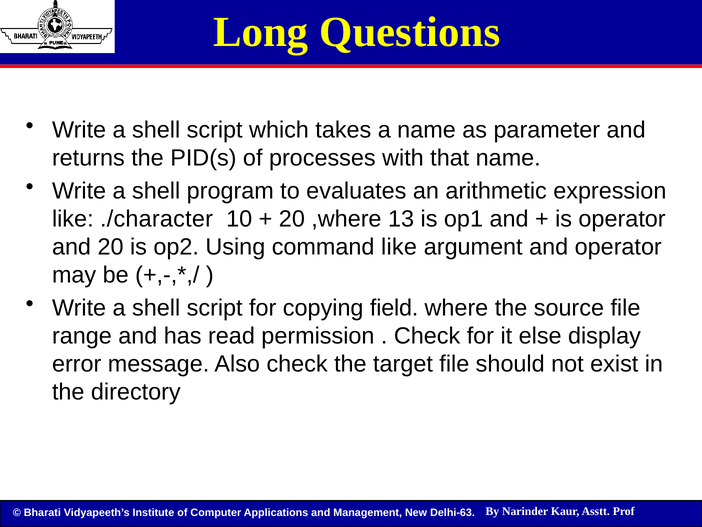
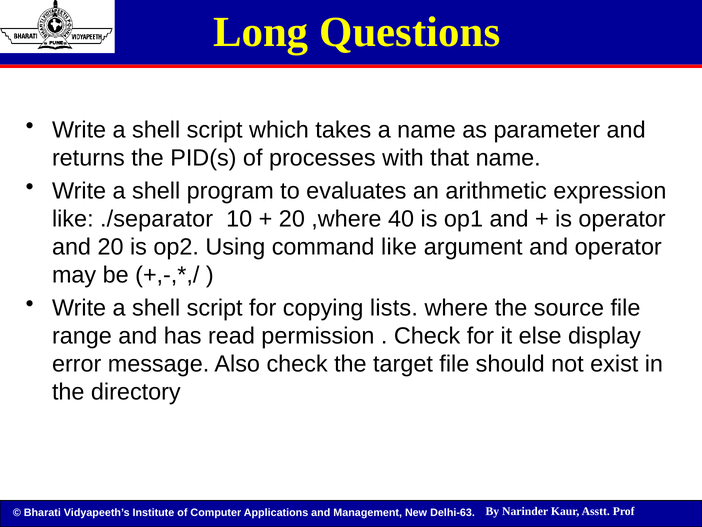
./character: ./character -> ./separator (157, 219)
13: 13 -> 40 (401, 219)
field: field -> lists (394, 308)
